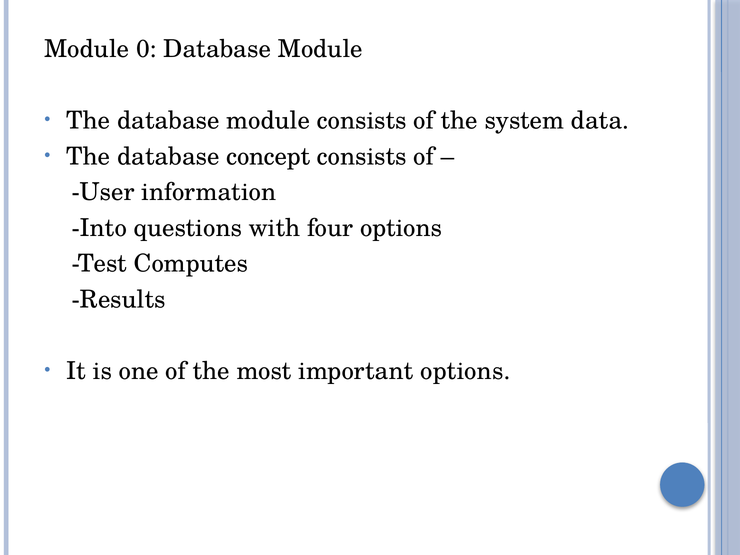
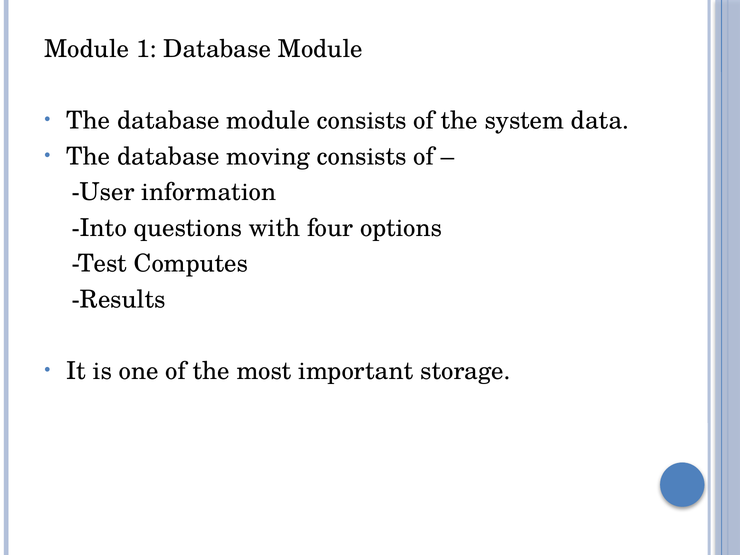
0: 0 -> 1 (146, 49)
concept: concept -> moving (268, 156)
important options: options -> storage (465, 371)
